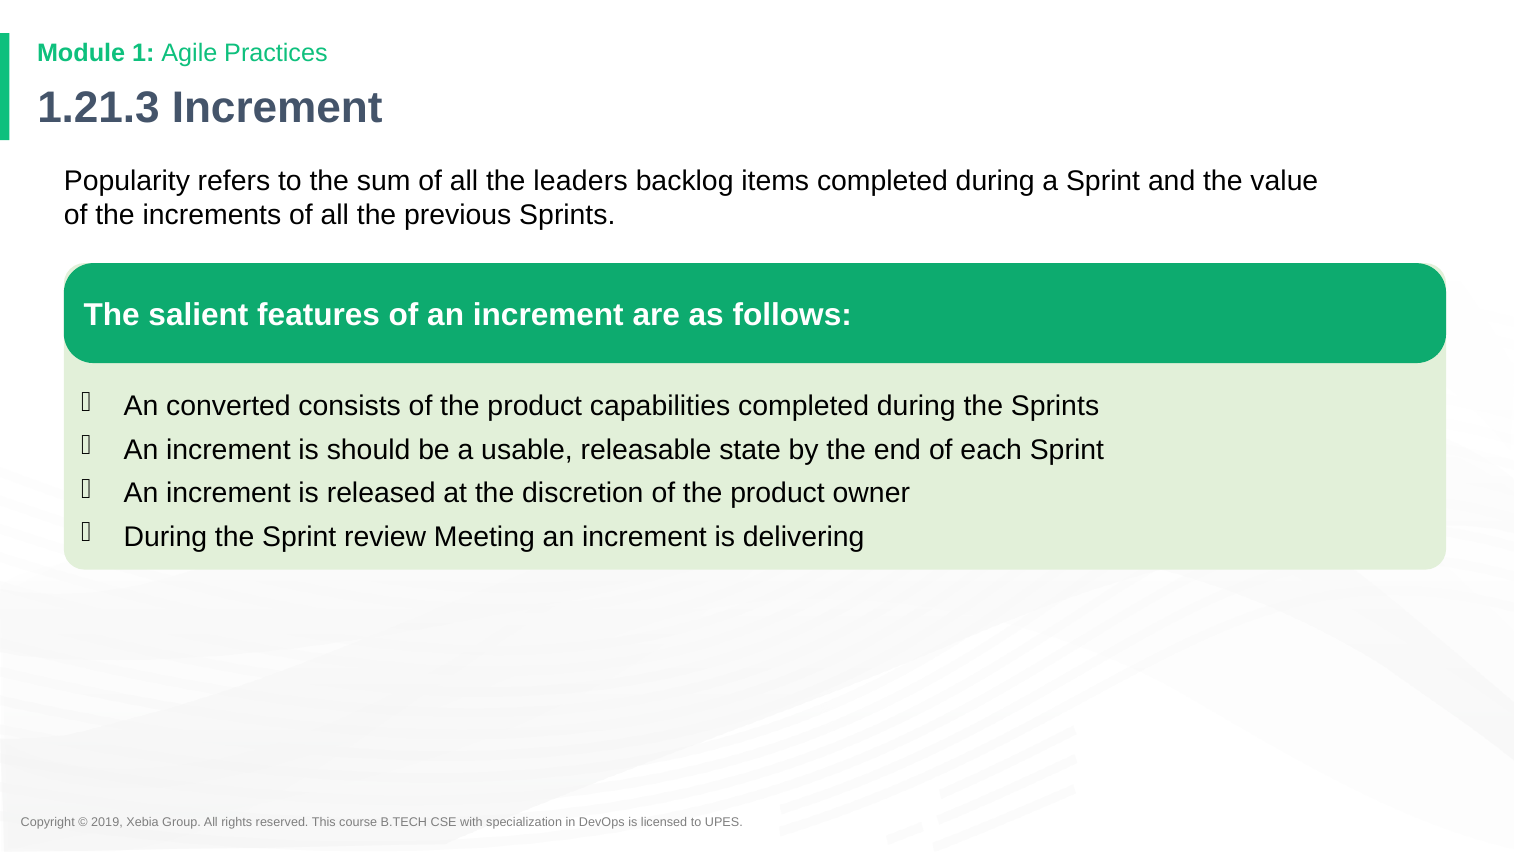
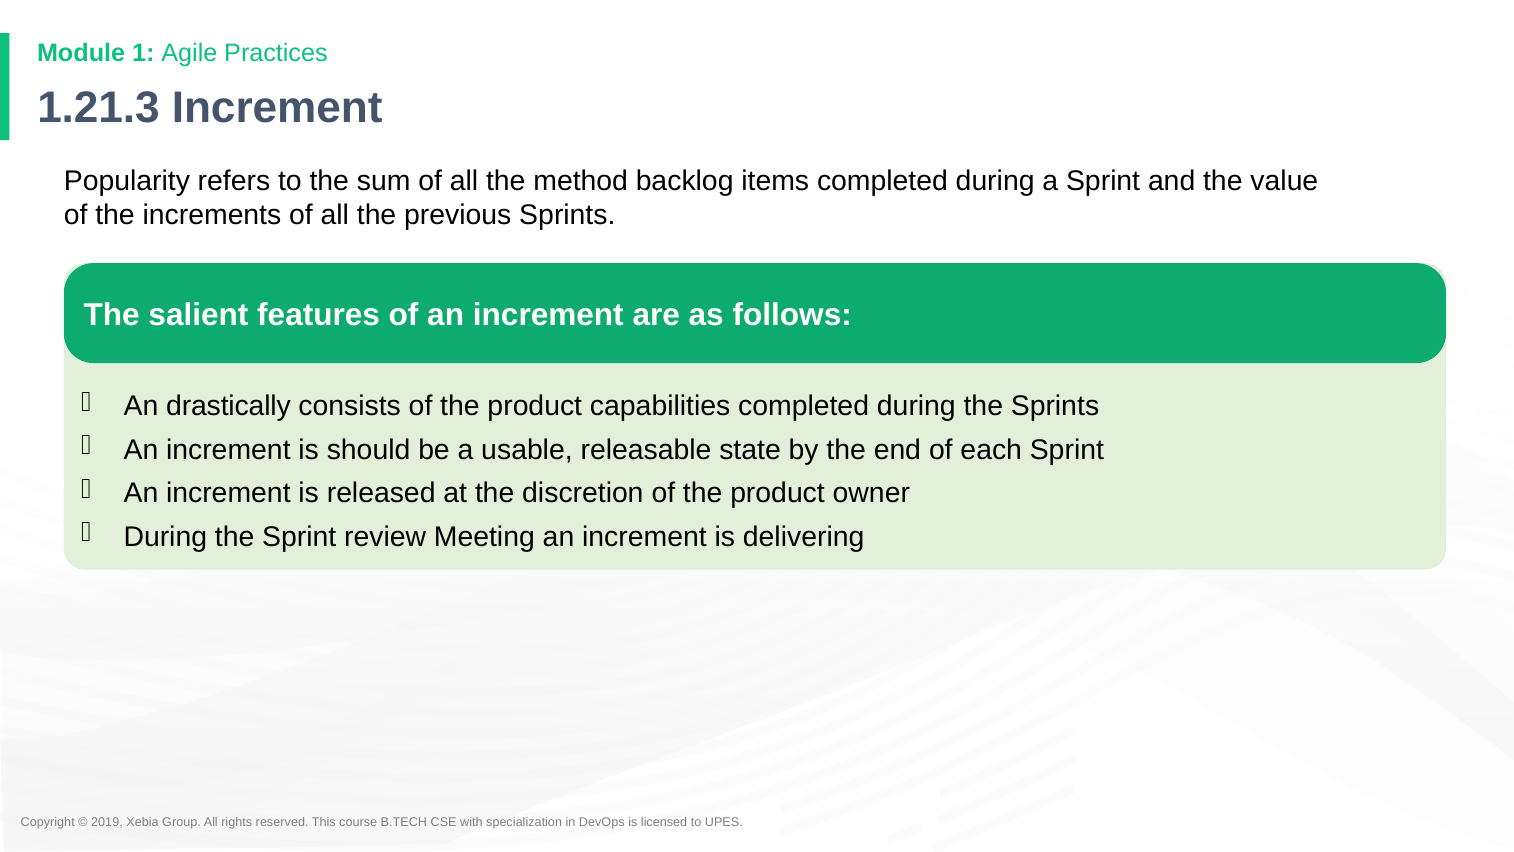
leaders: leaders -> method (581, 181)
converted: converted -> drastically (228, 406)
